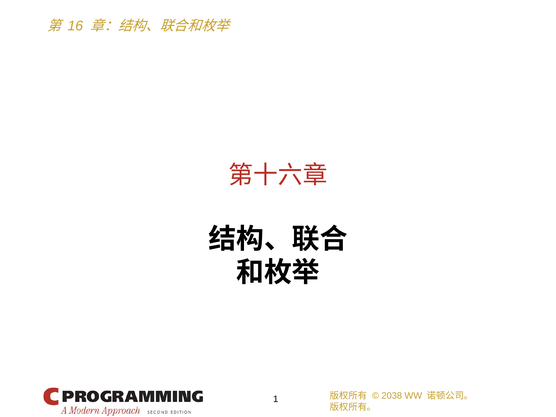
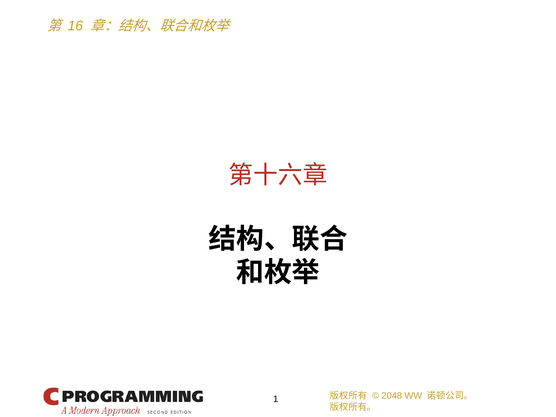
2038: 2038 -> 2048 (392, 396)
